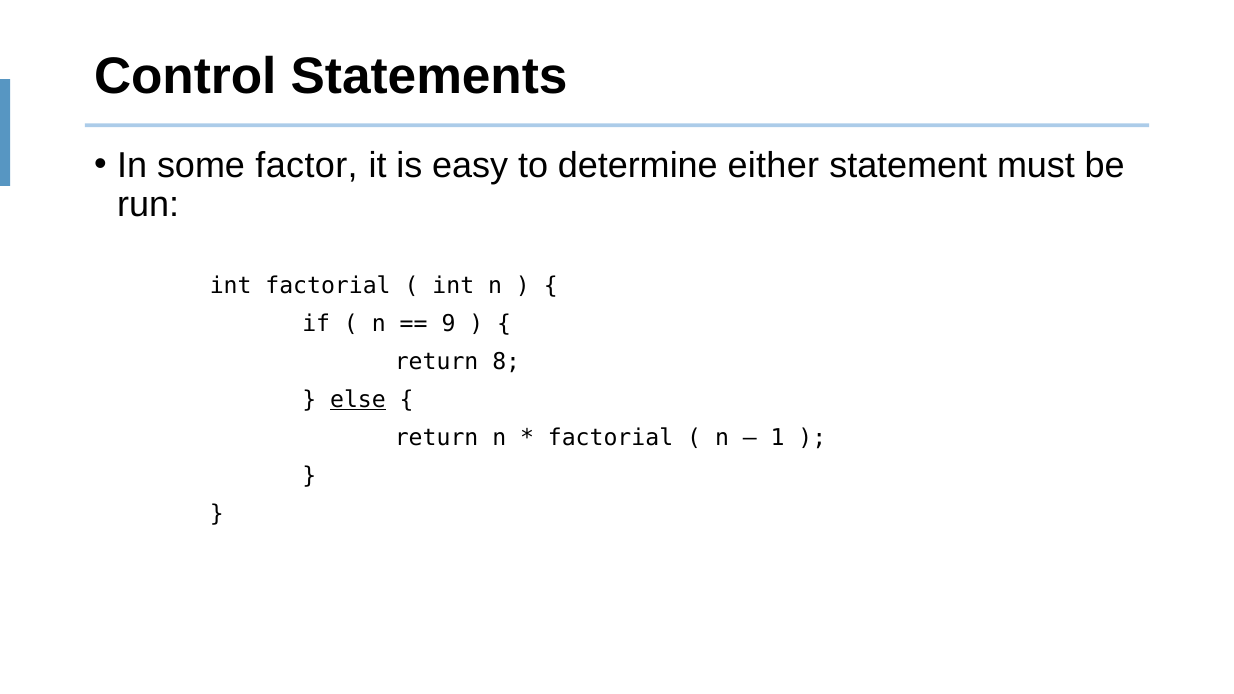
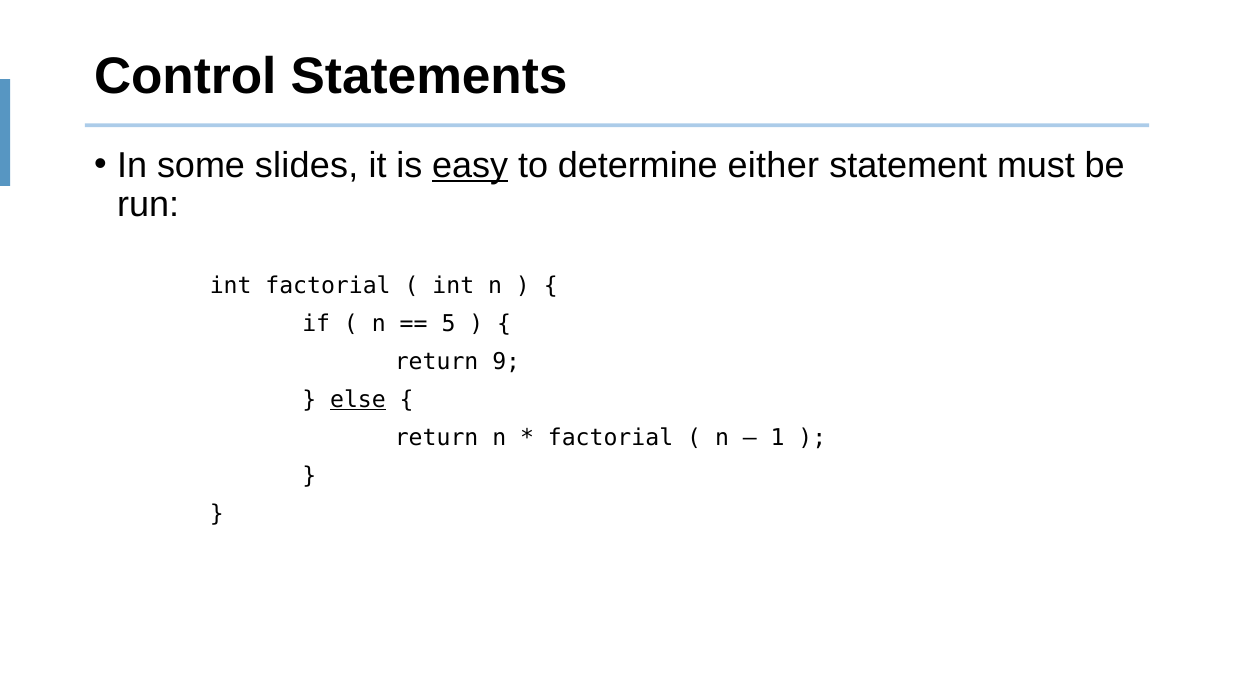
factor: factor -> slides (307, 166)
easy underline: none -> present (470, 166)
9: 9 -> 5 (448, 324)
8: 8 -> 9 (506, 362)
